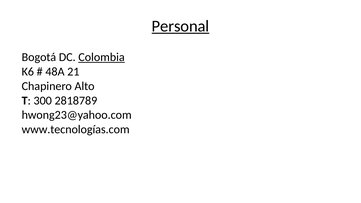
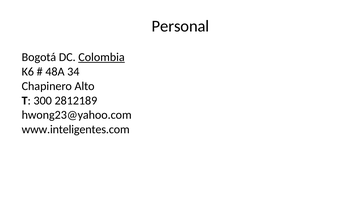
Personal underline: present -> none (181, 26)
21: 21 -> 34 (73, 72)
2818789: 2818789 -> 2812189 (76, 101)
www.tecnologías.com: www.tecnologías.com -> www.inteligentes.com (76, 129)
